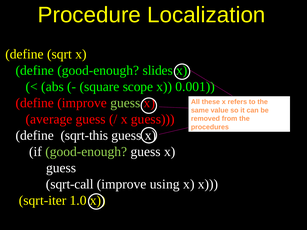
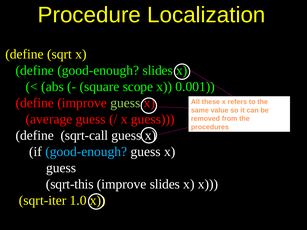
sqrt-this: sqrt-this -> sqrt-call (84, 136)
good-enough colour: light green -> light blue (86, 152)
sqrt-call: sqrt-call -> sqrt-this (70, 184)
improve using: using -> slides (165, 184)
